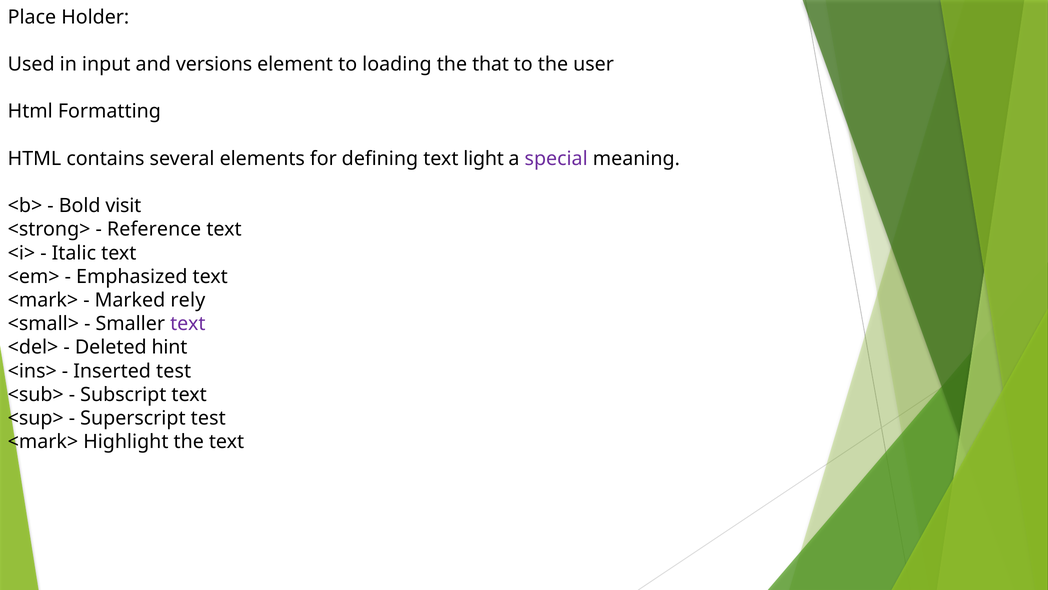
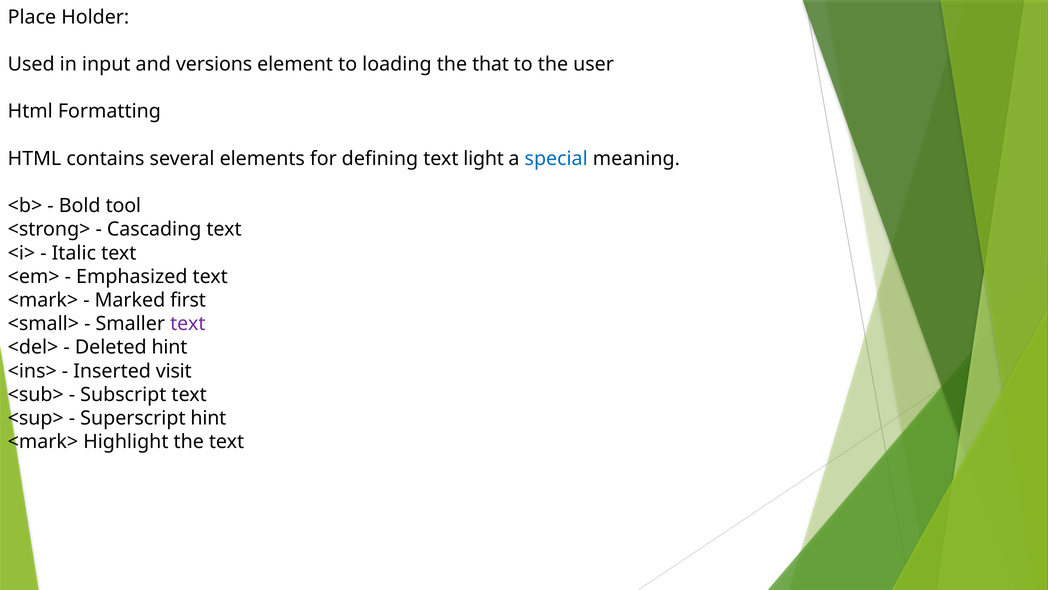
special colour: purple -> blue (556, 158)
visit: visit -> tool (123, 206)
Reference: Reference -> Cascading (154, 229)
rely: rely -> first (188, 300)
Inserted test: test -> visit (174, 371)
Superscript test: test -> hint (208, 418)
